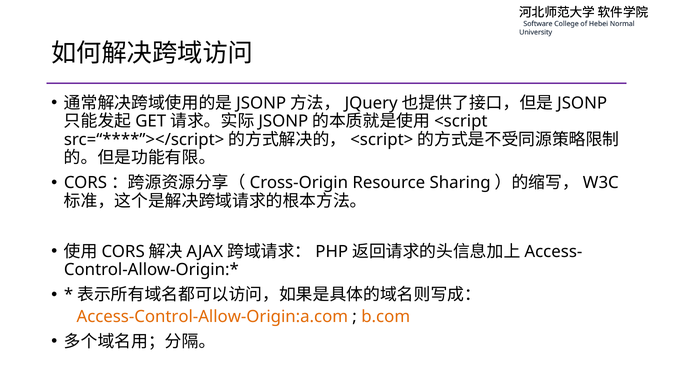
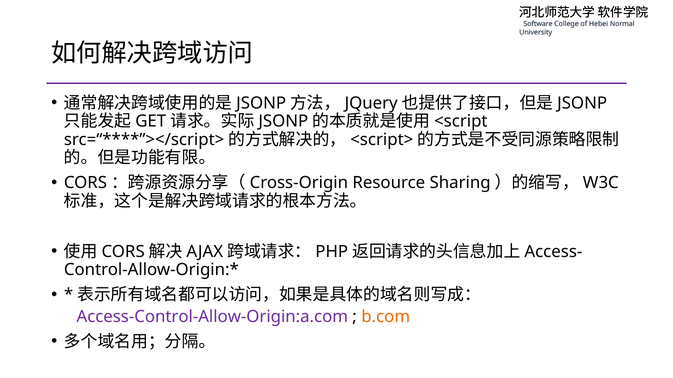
Access-Control-Allow-Origin:a.com colour: orange -> purple (212, 317)
